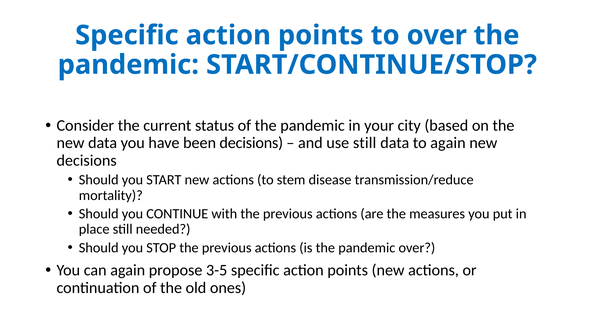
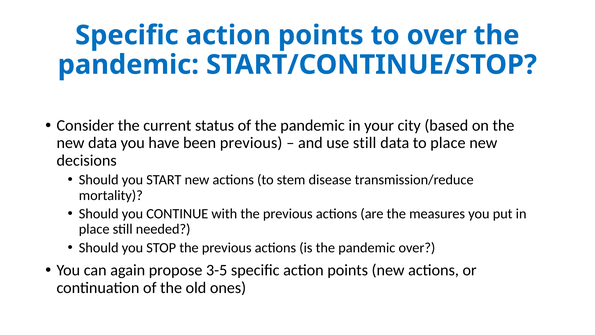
been decisions: decisions -> previous (251, 143)
to again: again -> place (448, 143)
